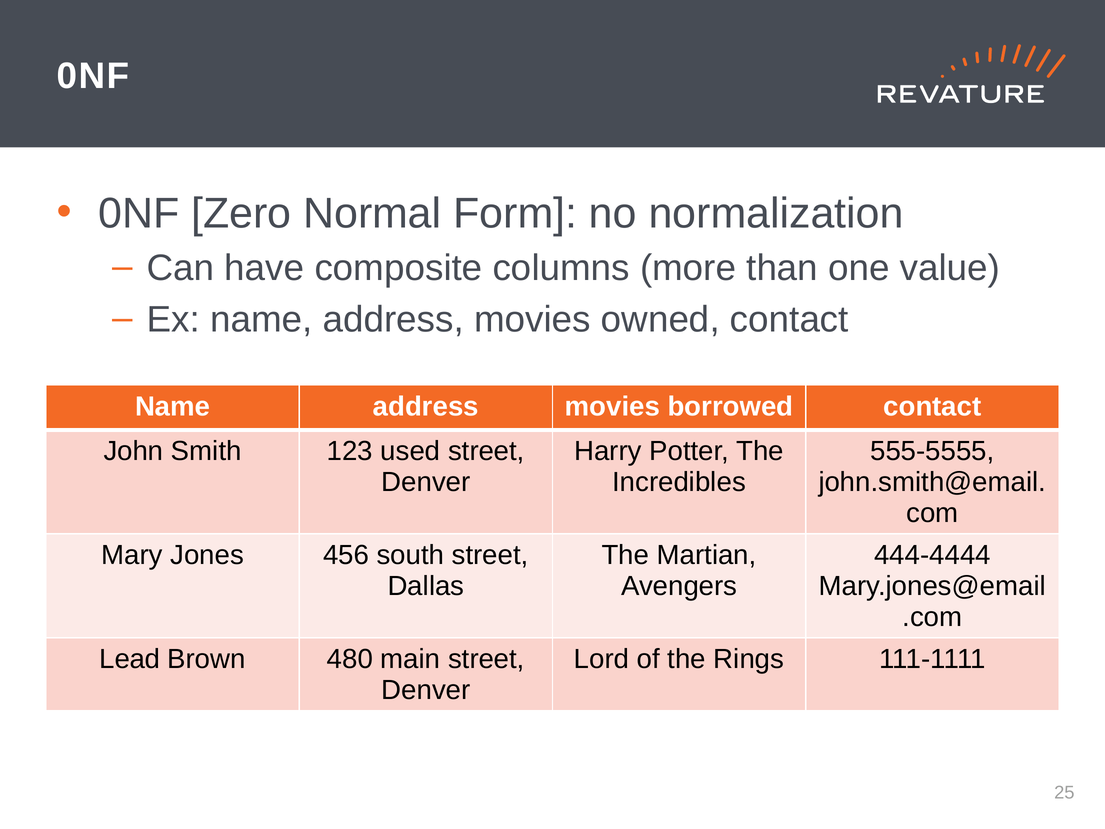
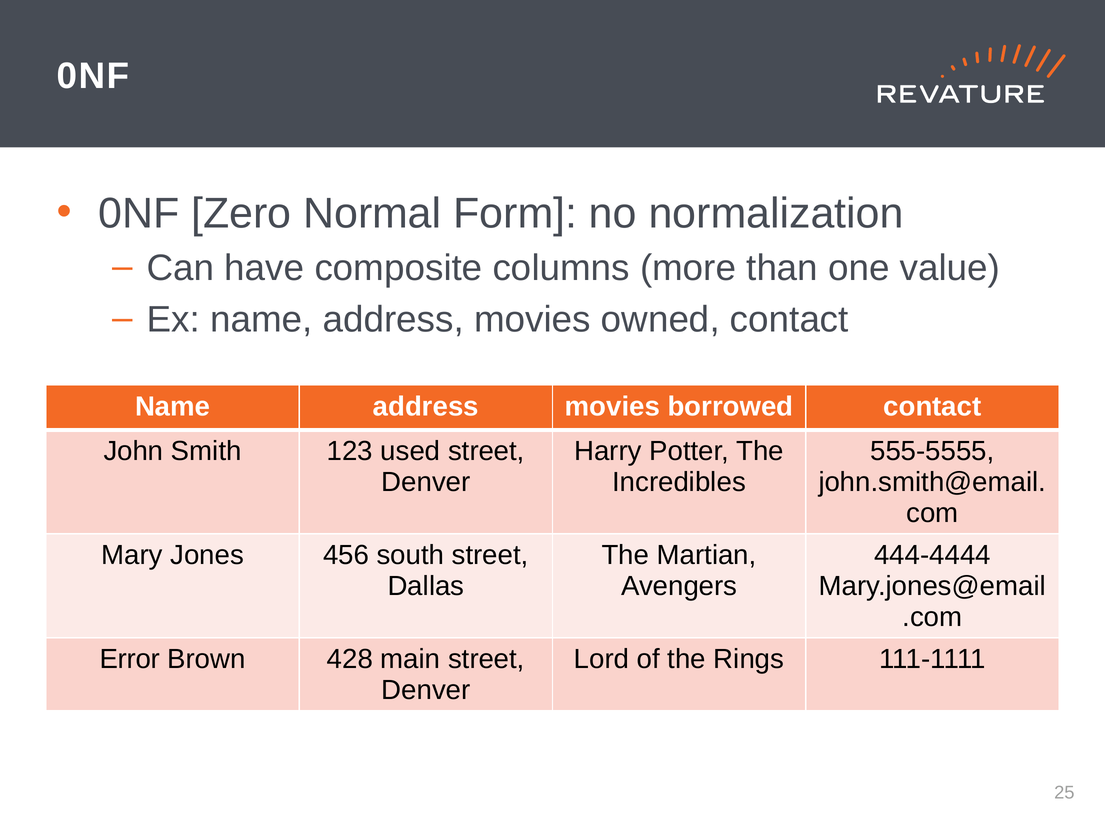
Lead: Lead -> Error (130, 659)
480: 480 -> 428 (350, 659)
